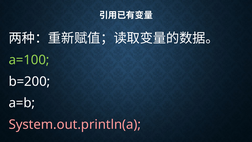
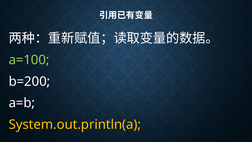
System.out.println(a colour: pink -> yellow (75, 124)
